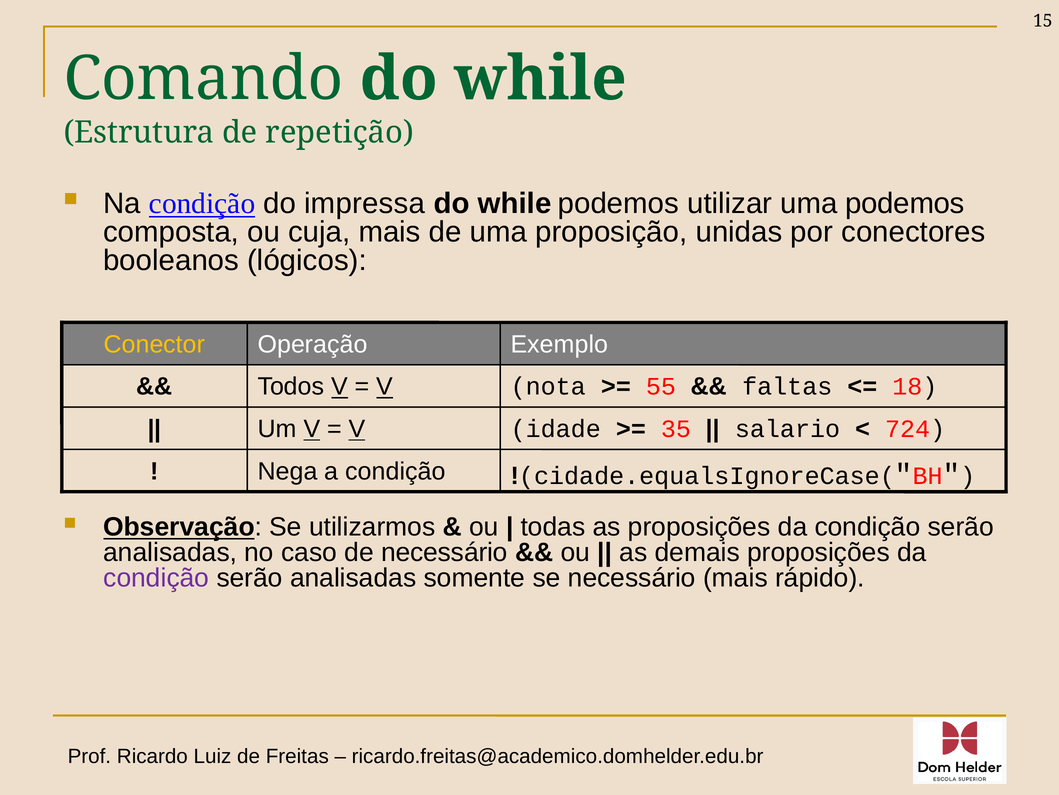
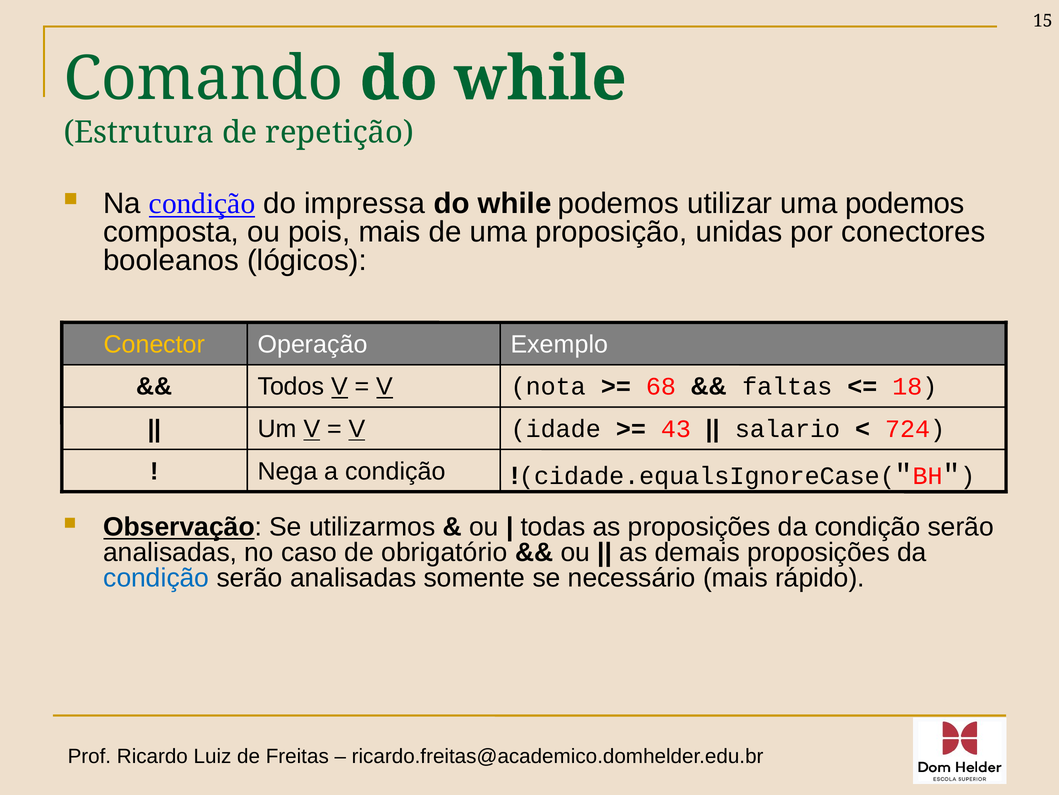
cuja: cuja -> pois (319, 232)
55: 55 -> 68 (661, 386)
35: 35 -> 43 (676, 429)
de necessário: necessário -> obrigatório (444, 552)
condição colour: purple -> blue (156, 577)
